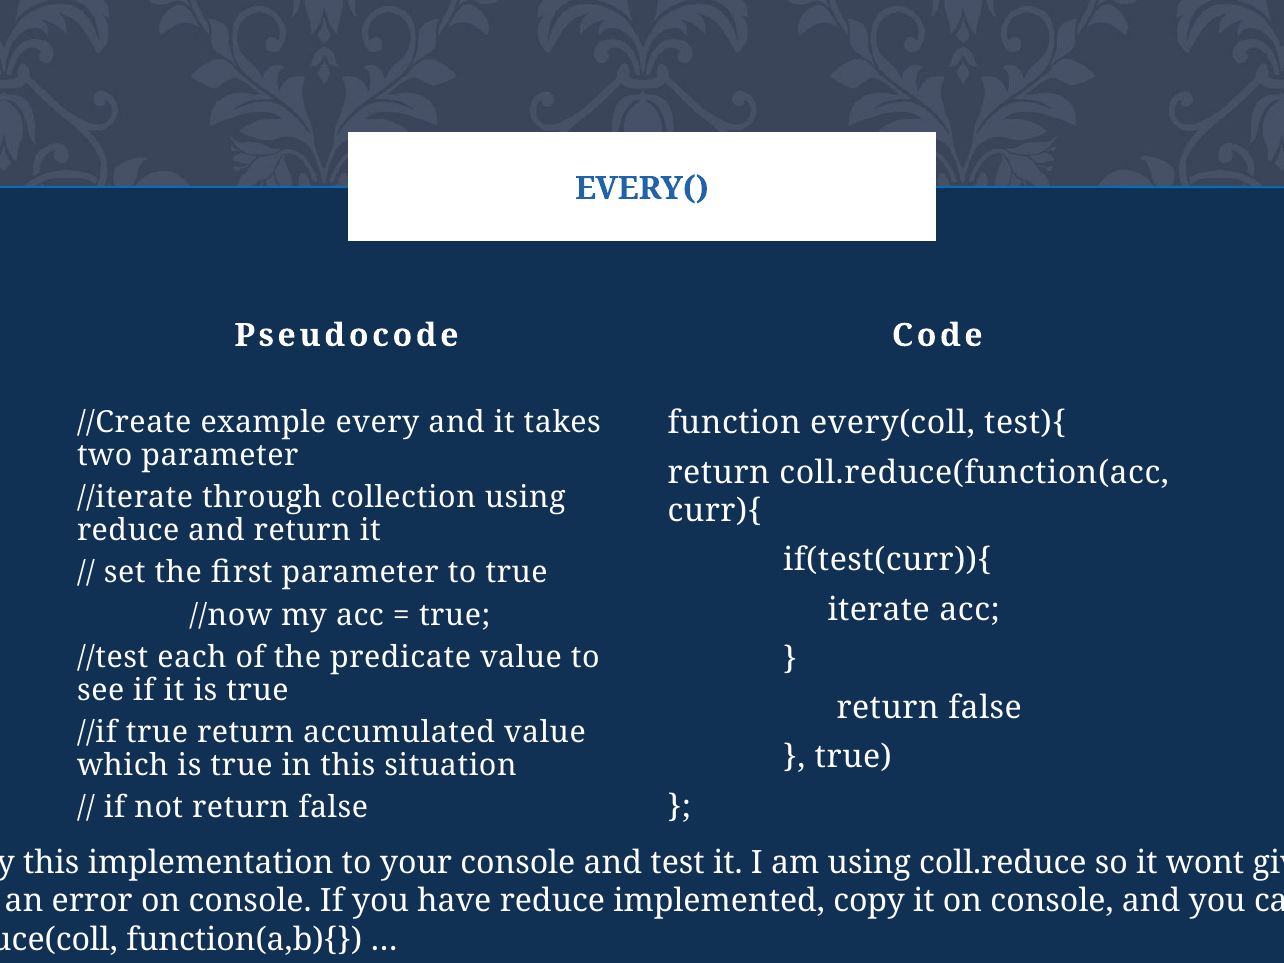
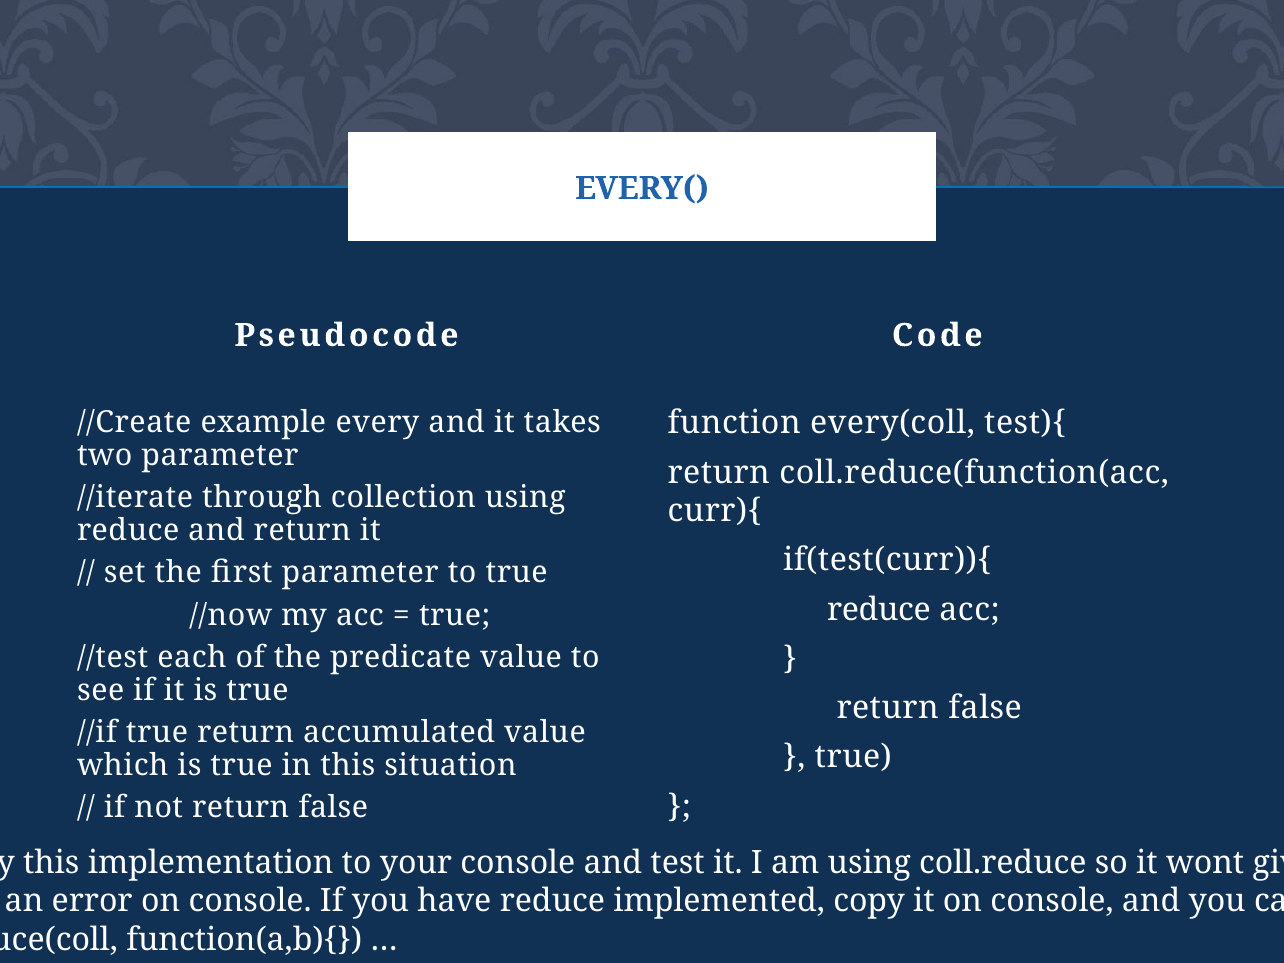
iterate: iterate -> reduce (879, 610)
